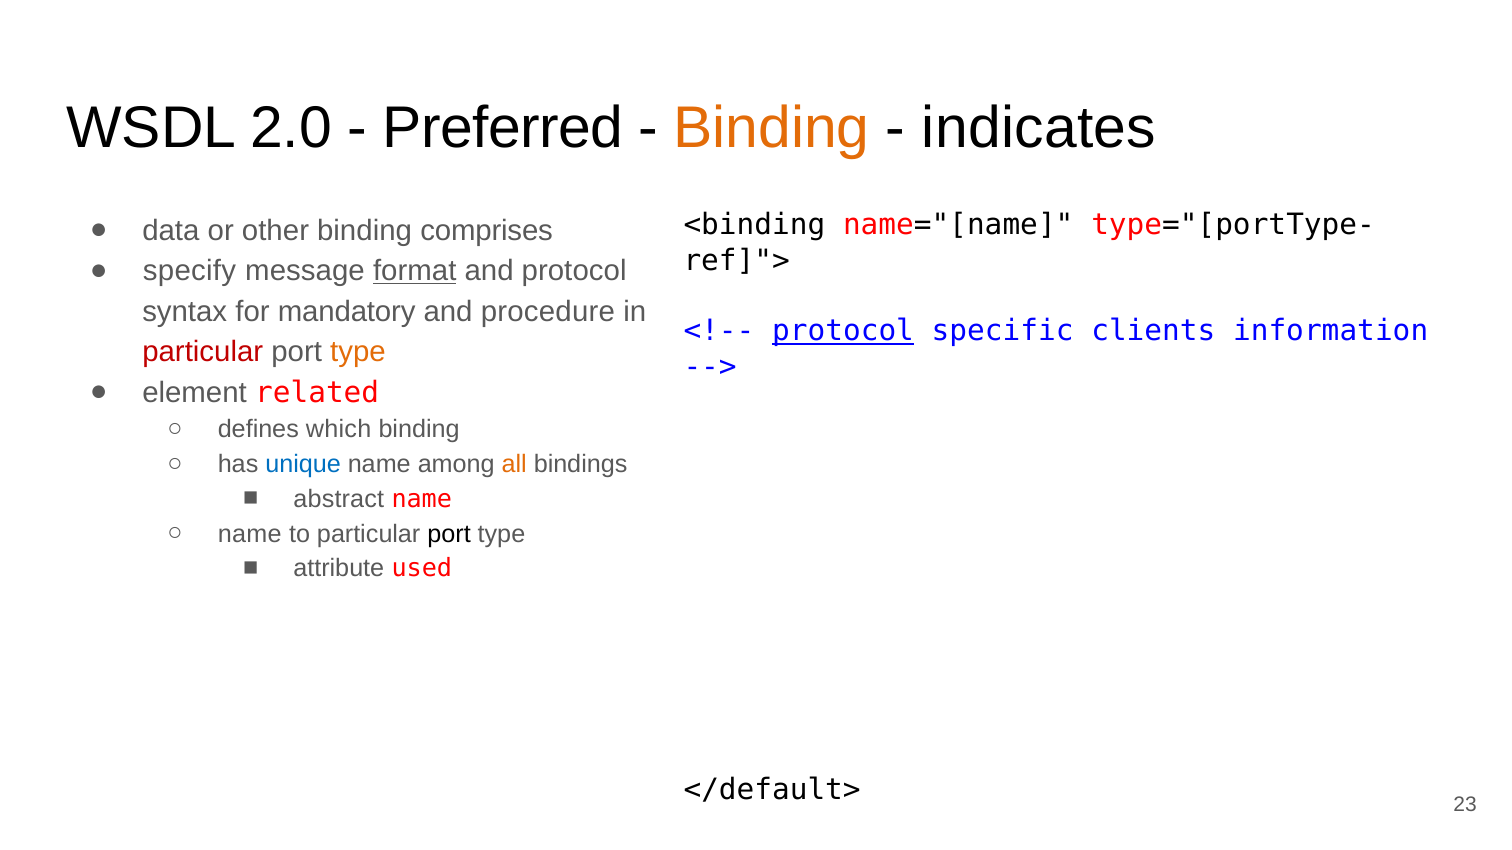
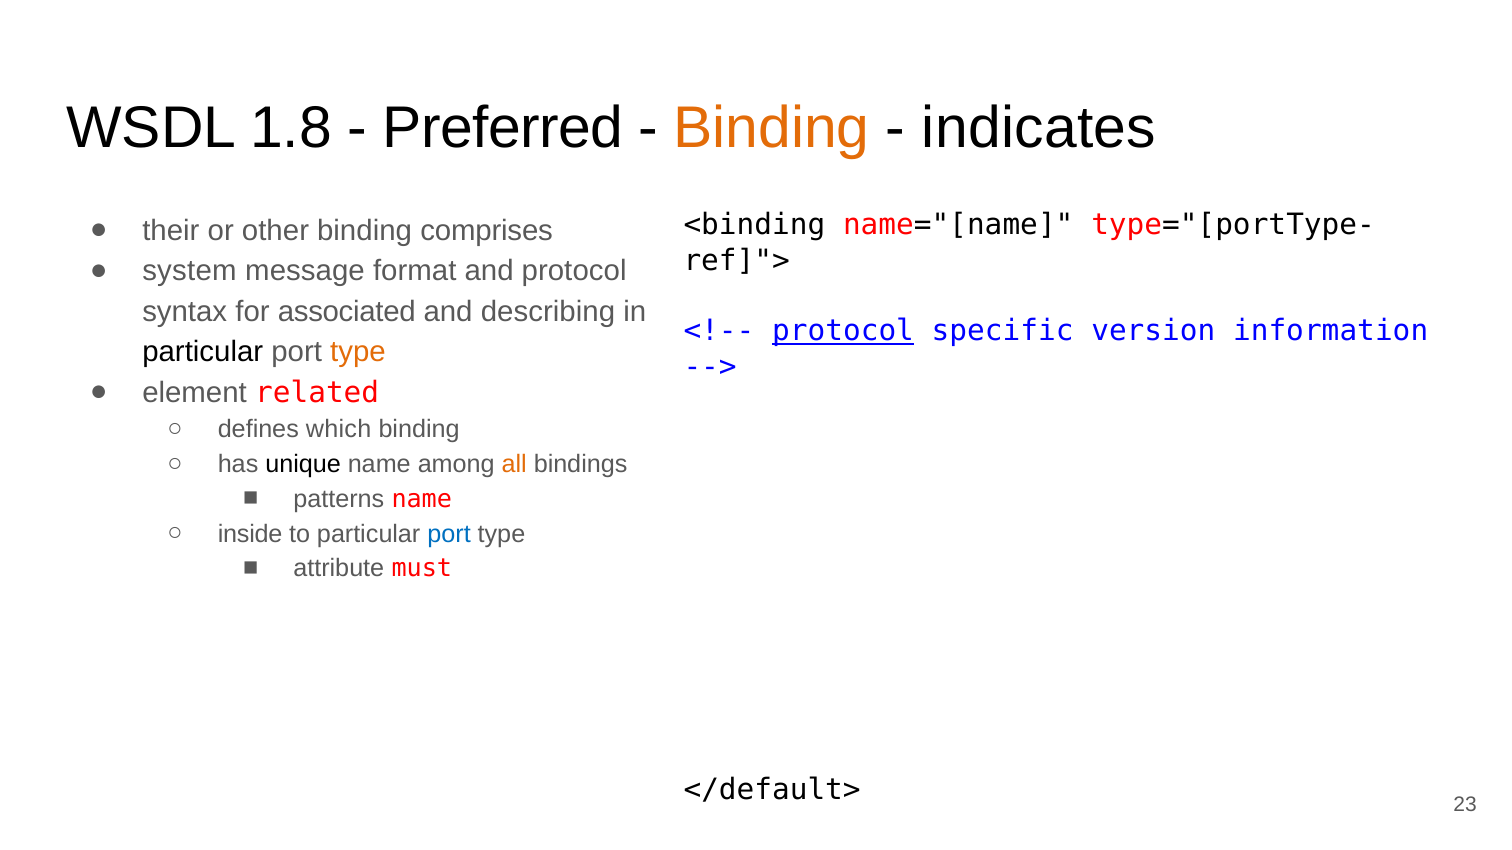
2.0: 2.0 -> 1.8 (291, 128)
data: data -> their (171, 231)
specify: specify -> system (189, 271)
format underline: present -> none (415, 271)
mandatory: mandatory -> associated (347, 312)
procedure: procedure -> describing (548, 312)
clients: clients -> version (1153, 331)
particular colour: red -> black (203, 352)
unique colour: blue -> black (303, 465)
abstract: abstract -> patterns (339, 499)
name: name -> inside (250, 534)
port colour: black -> blue (449, 534)
used: used -> must (422, 569)
